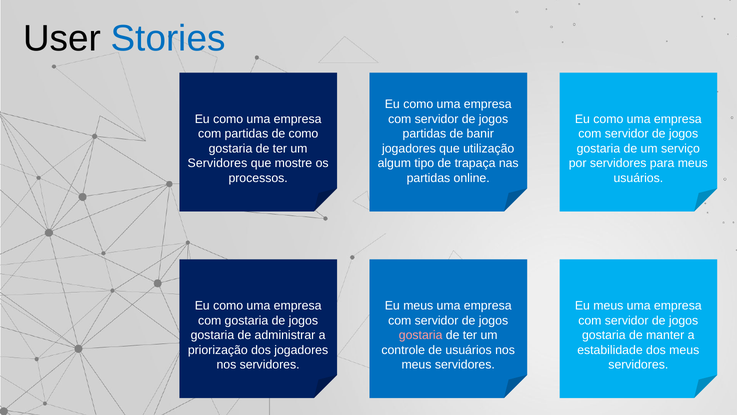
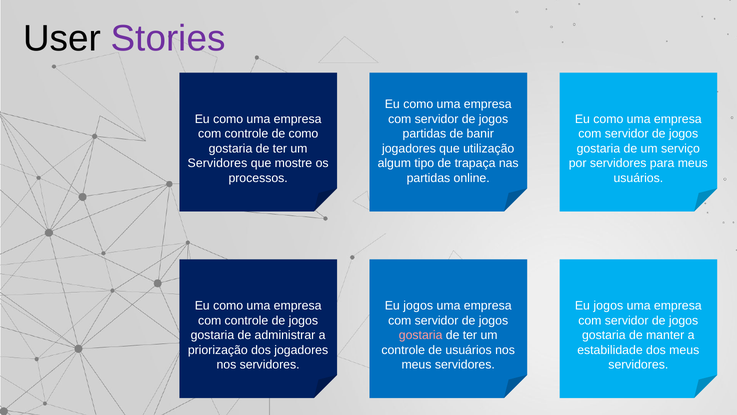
Stories colour: blue -> purple (168, 38)
partidas: partidas -> controle (246, 134)
meus: meus -> jogos (418, 305)
meus: meus -> jogos (608, 305)
gostaria: gostaria -> controle (246, 320)
